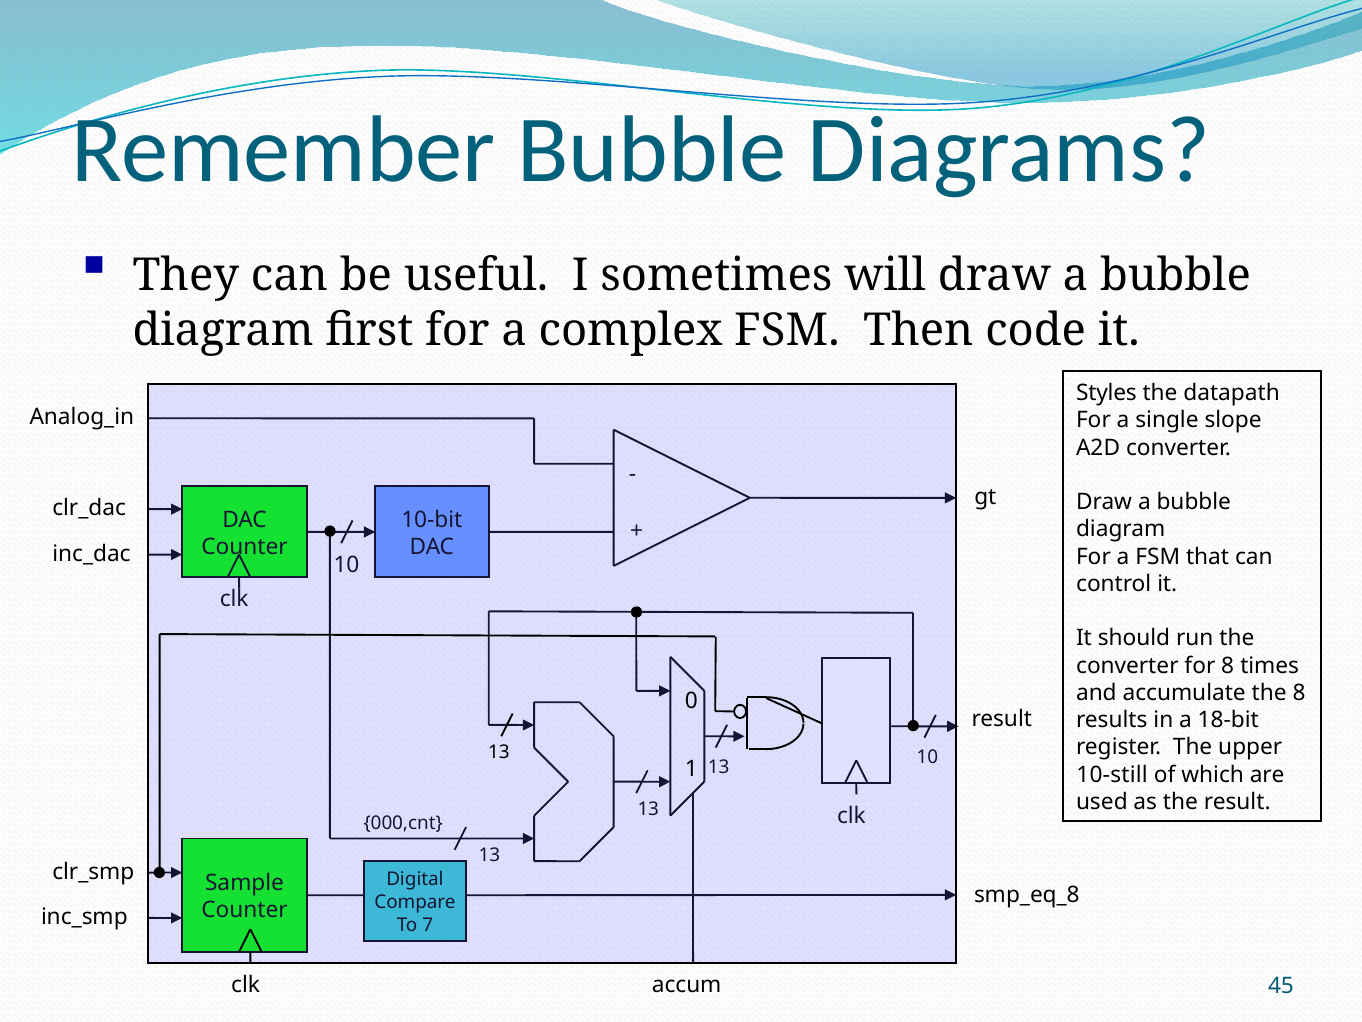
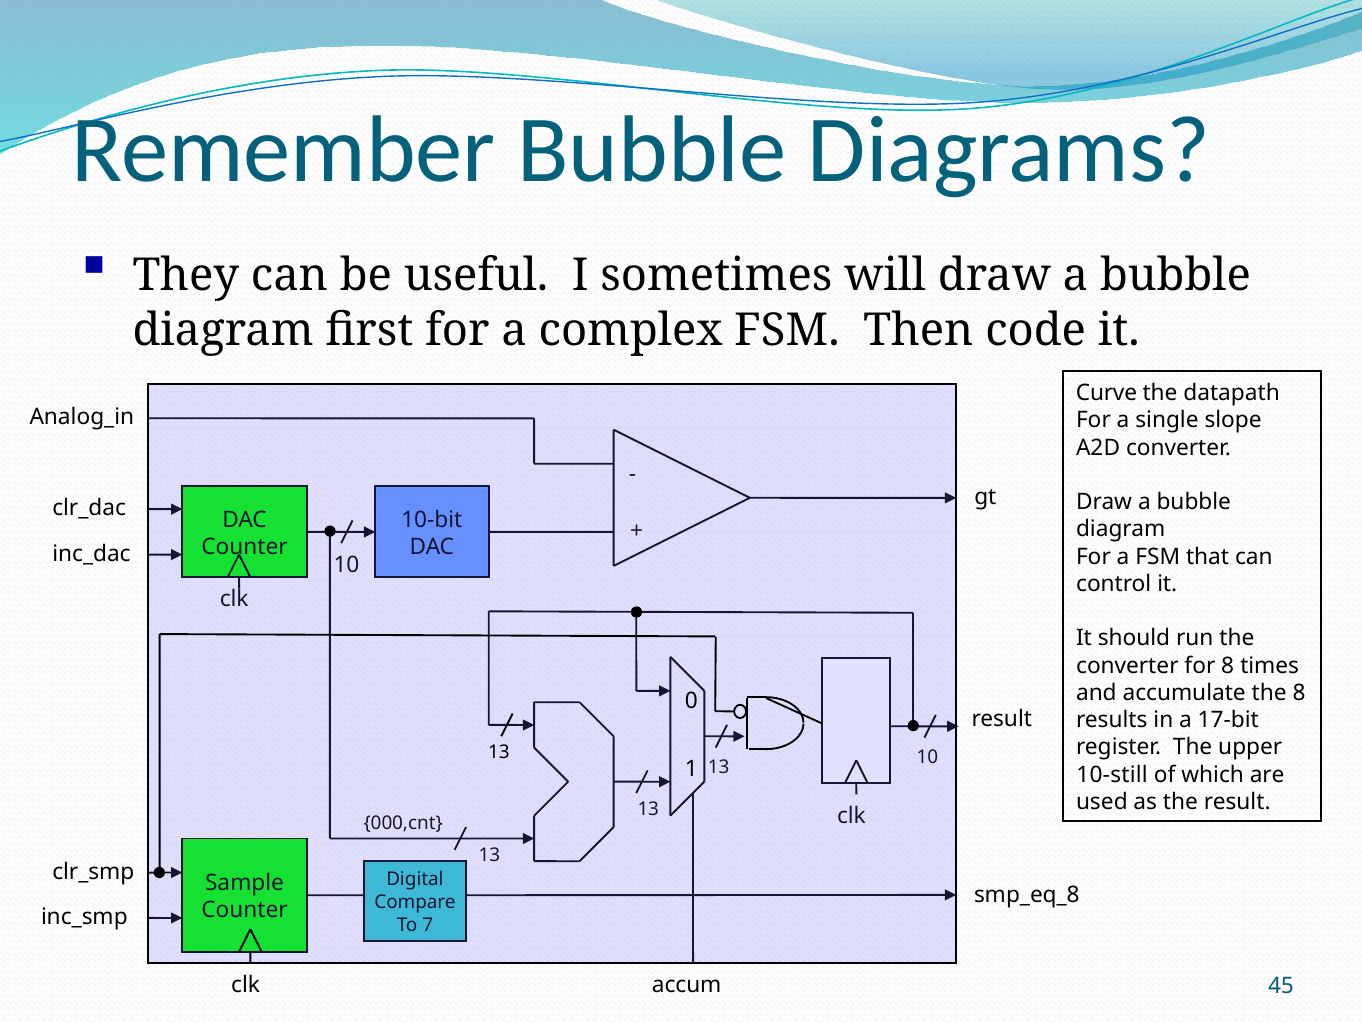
Styles: Styles -> Curve (1106, 393)
18-bit: 18-bit -> 17-bit (1228, 720)
